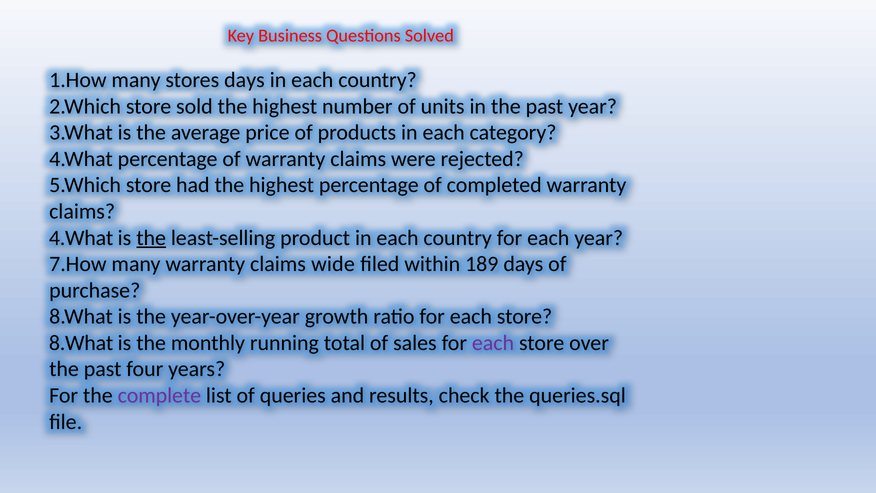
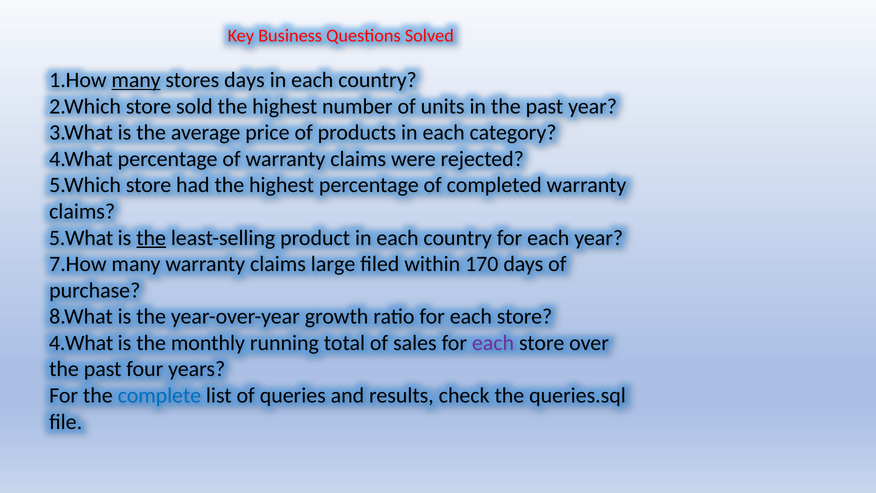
many underline: none -> present (136, 80)
4.What: 4.What -> 5.What (81, 238)
wide: wide -> large (333, 264)
189: 189 -> 170 (482, 264)
8.What: 8.What -> 4.What (81, 343)
complete colour: purple -> blue (159, 395)
